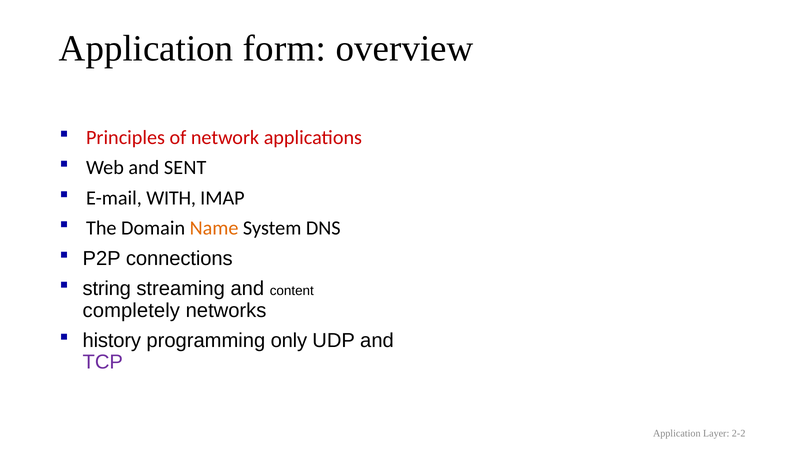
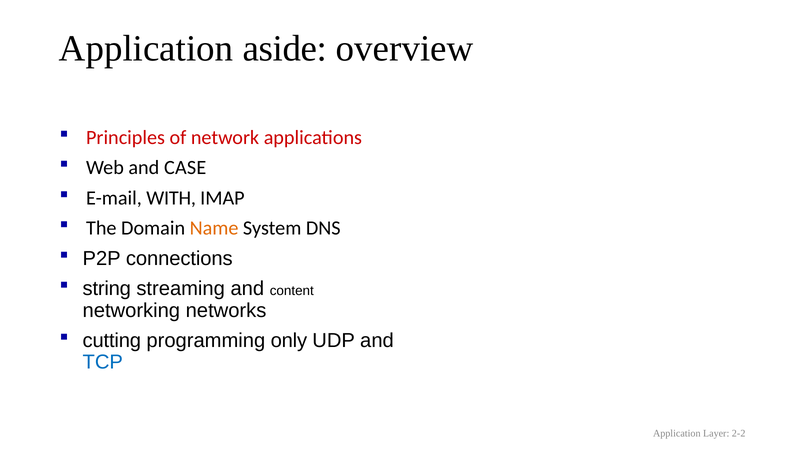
form: form -> aside (285, 49)
SENT: SENT -> CASE (185, 168)
completely: completely -> networking (131, 310)
history: history -> cutting (112, 340)
TCP colour: purple -> blue (103, 362)
